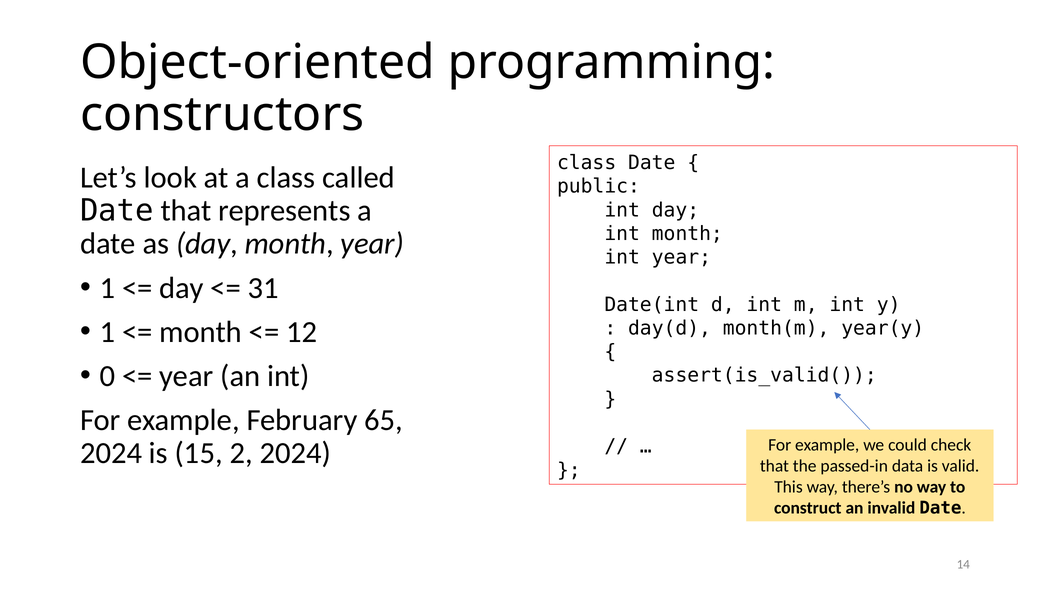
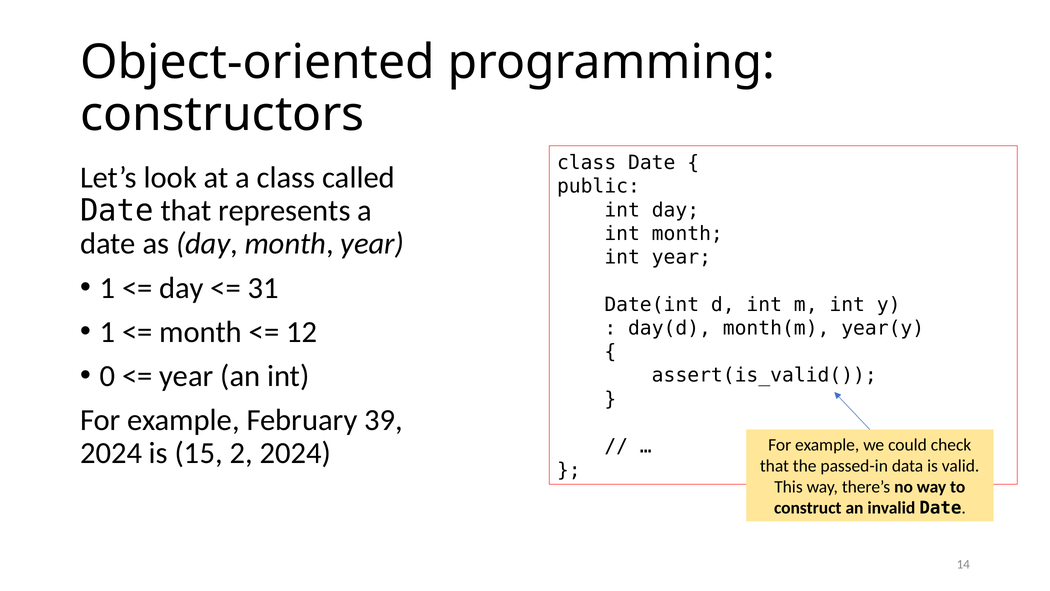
65: 65 -> 39 (384, 420)
